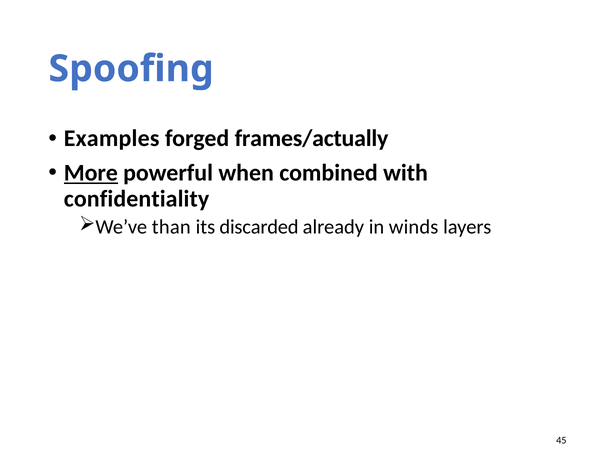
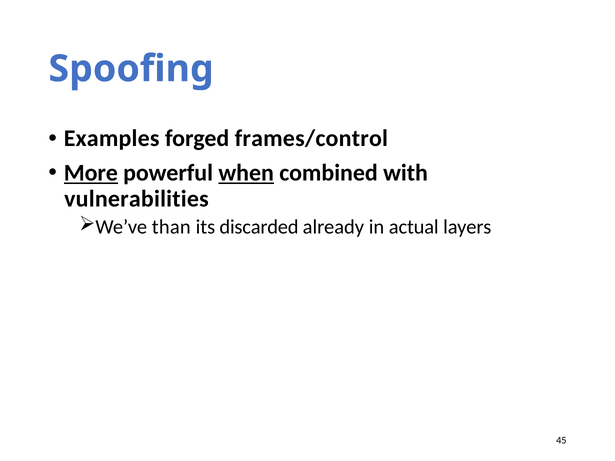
frames/actually: frames/actually -> frames/control (311, 139)
when underline: none -> present (246, 173)
confidentiality: confidentiality -> vulnerabilities (136, 199)
winds: winds -> actual (414, 227)
